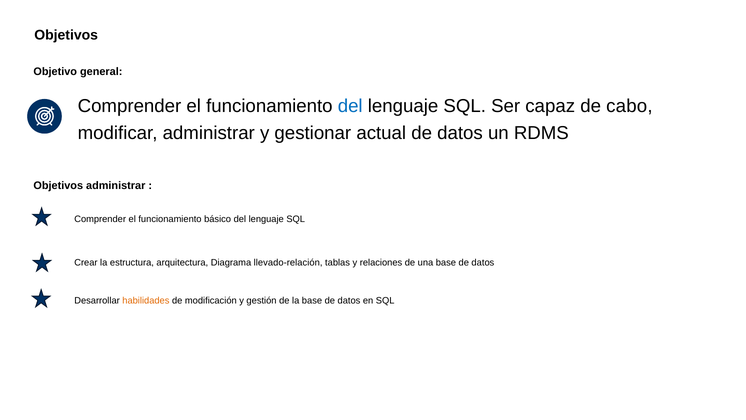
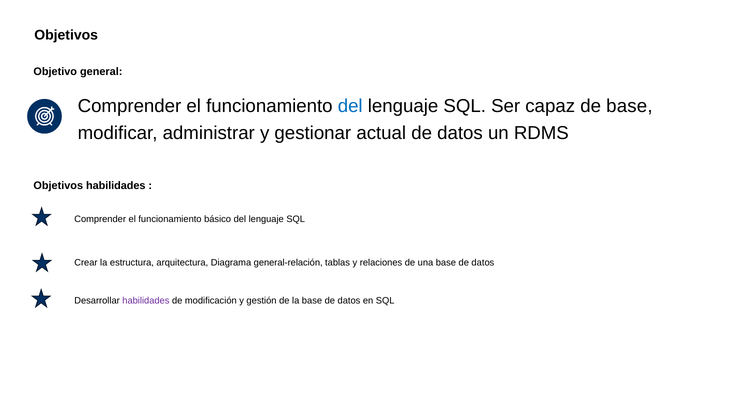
de cabo: cabo -> base (629, 106)
Objetivos administrar: administrar -> habilidades (116, 185)
llevado-relación: llevado-relación -> general-relación (288, 262)
habilidades colour: orange -> purple (146, 301)
